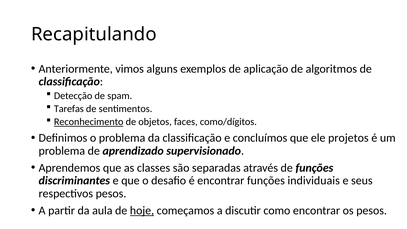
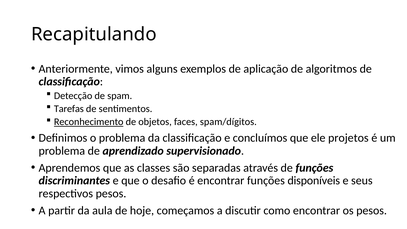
como/dígitos: como/dígitos -> spam/dígitos (228, 122)
individuais: individuais -> disponíveis (314, 181)
hoje underline: present -> none (142, 210)
